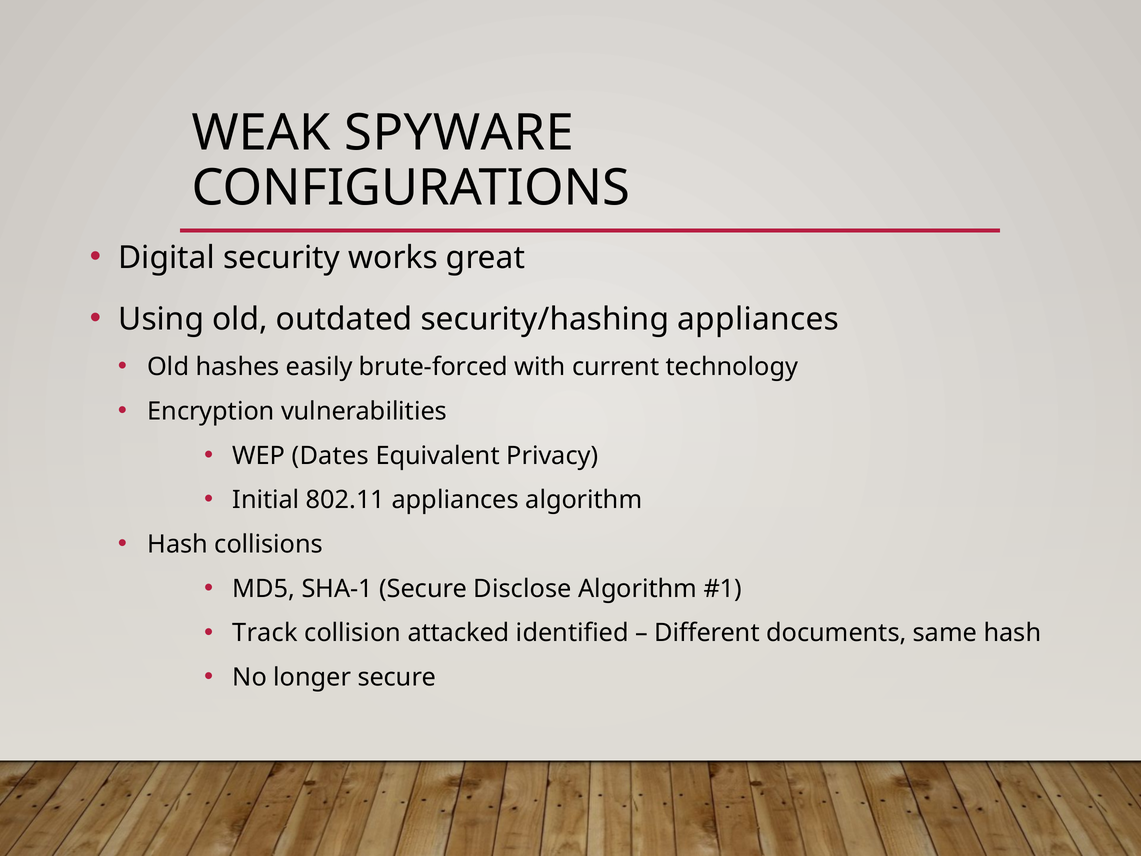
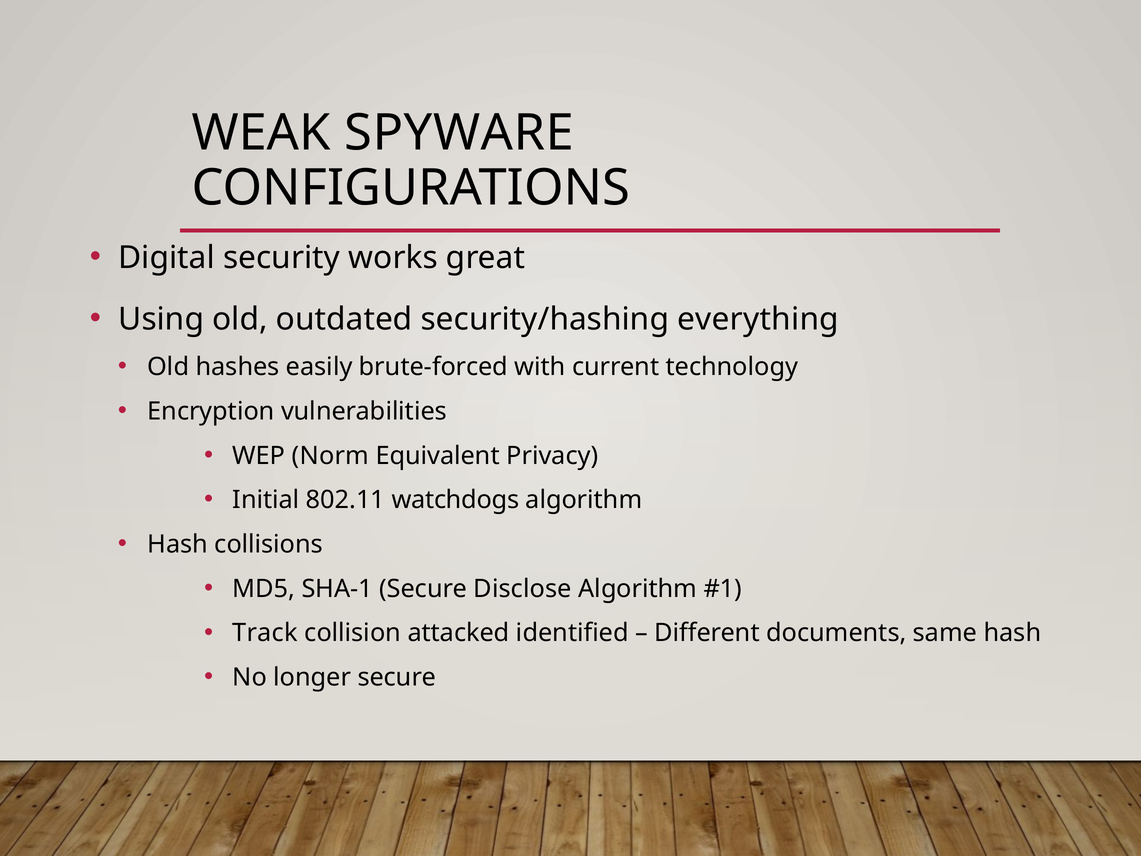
security/hashing appliances: appliances -> everything (758, 319)
Dates: Dates -> Norm (330, 456)
802.11 appliances: appliances -> watchdogs (455, 500)
